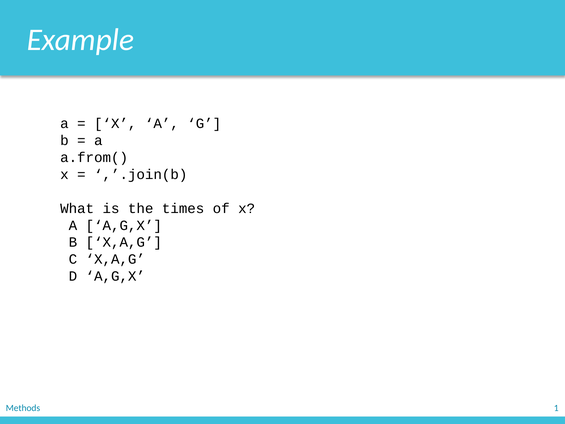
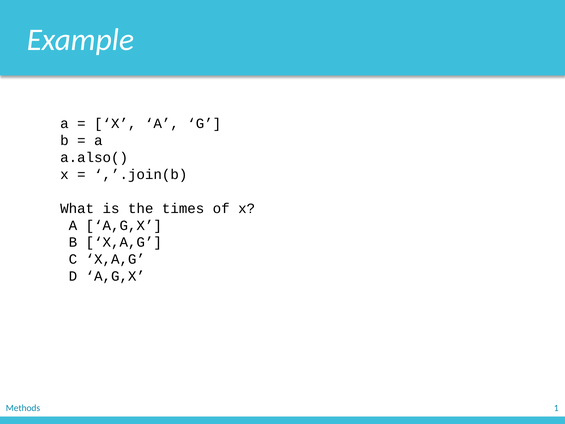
a.from(: a.from( -> a.also( (94, 157)
